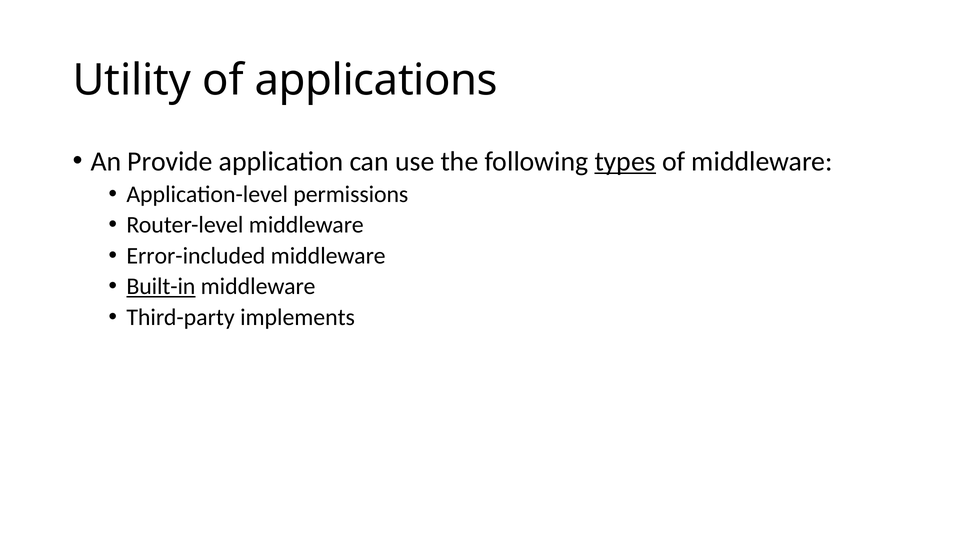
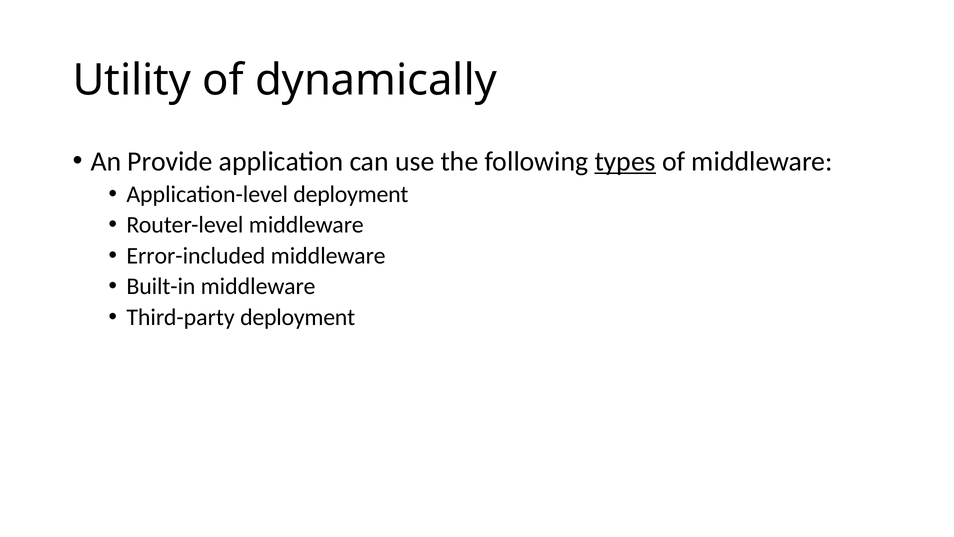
applications: applications -> dynamically (376, 80)
Application-level permissions: permissions -> deployment (351, 194)
Built-in underline: present -> none (161, 286)
Third-party implements: implements -> deployment (298, 317)
